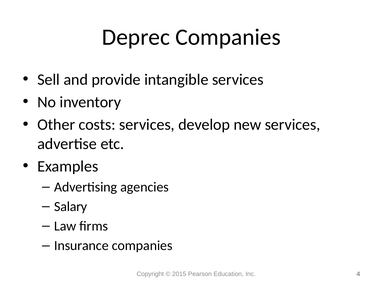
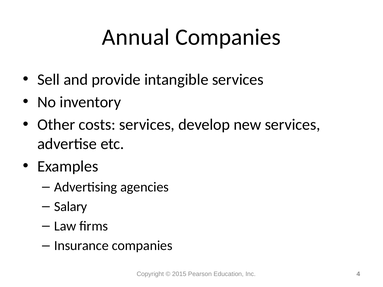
Deprec: Deprec -> Annual (136, 37)
